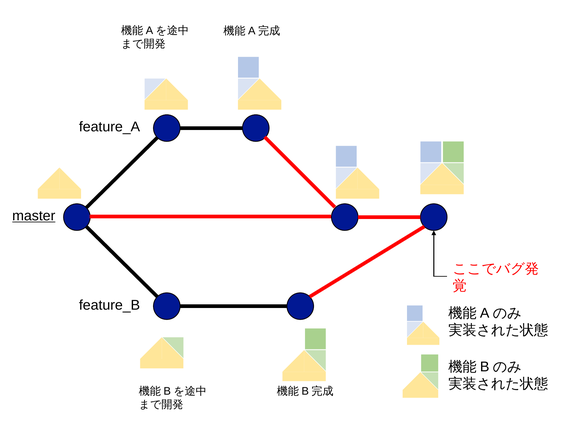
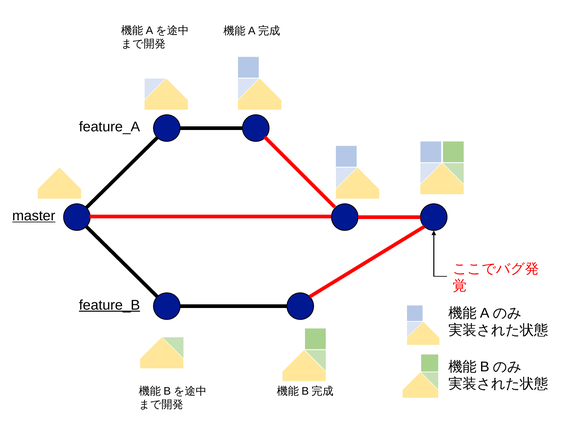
feature_B underline: none -> present (109, 305)
